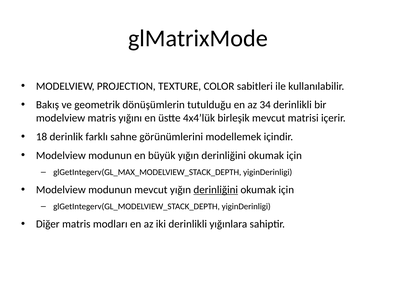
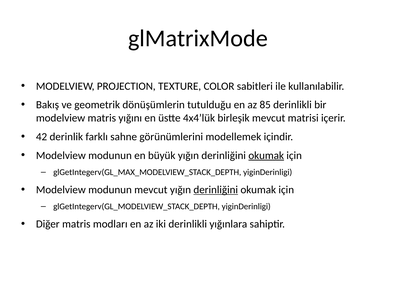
34: 34 -> 85 (265, 105)
18: 18 -> 42 (42, 137)
okumak underline: none -> present (266, 155)
